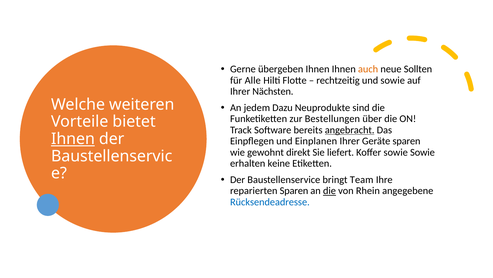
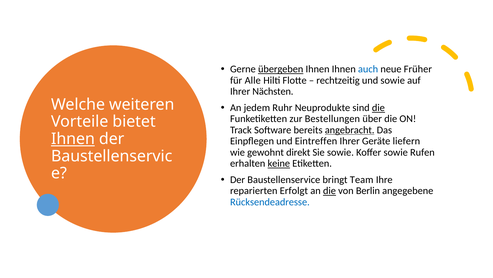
übergeben underline: none -> present (281, 69)
auch colour: orange -> blue (368, 69)
Sollten: Sollten -> Früher (418, 69)
Dazu: Dazu -> Ruhr (282, 108)
die underline: none -> present (378, 108)
Einplanen: Einplanen -> Eintreffen (316, 141)
Geräte sparen: sparen -> liefern (406, 141)
Sie liefert: liefert -> sowie (340, 152)
sowie Sowie: Sowie -> Rufen (422, 152)
keine underline: none -> present (279, 163)
reparierten Sparen: Sparen -> Erfolgt (294, 190)
Rhein: Rhein -> Berlin (368, 190)
